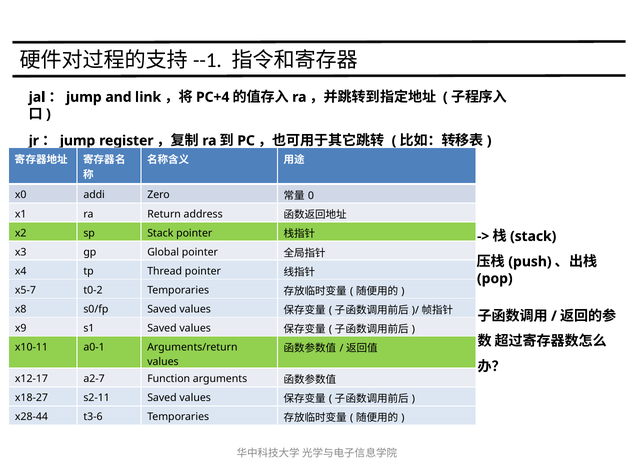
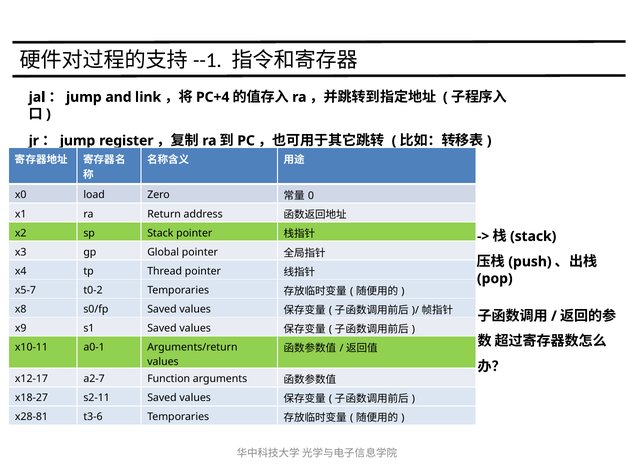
addi: addi -> load (94, 195)
x28-44: x28-44 -> x28-81 (31, 417)
